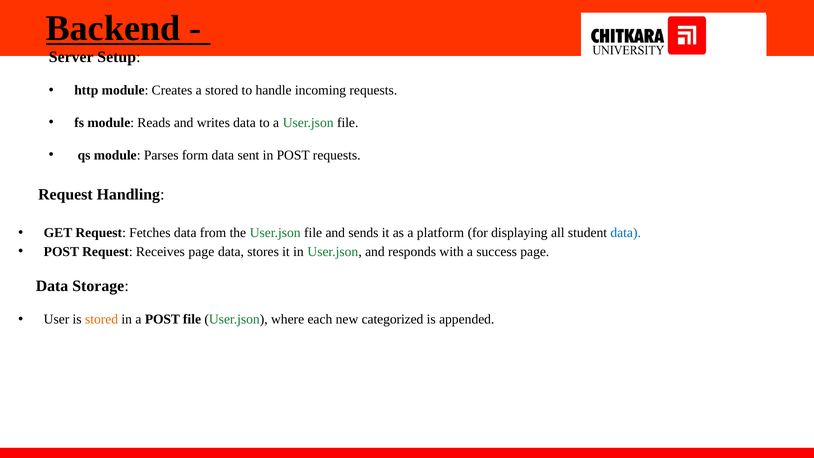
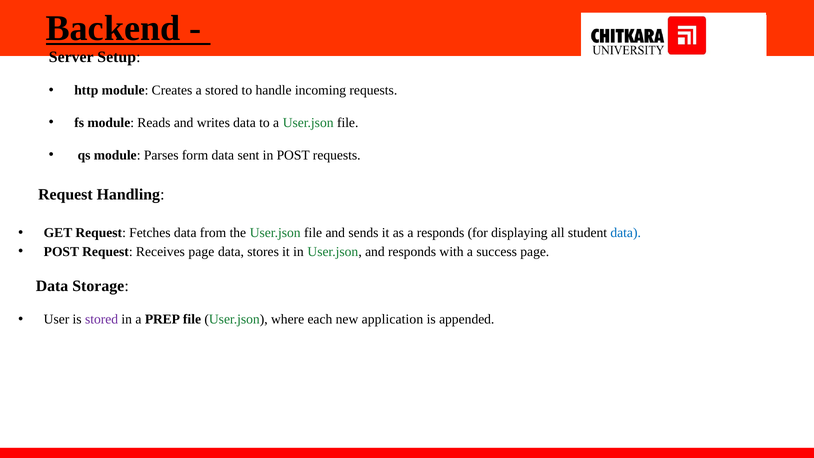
a platform: platform -> responds (441, 233)
stored colour: orange -> purple (102, 319)
a POST: POST -> PREP (162, 319)
categorized: categorized -> application (392, 319)
